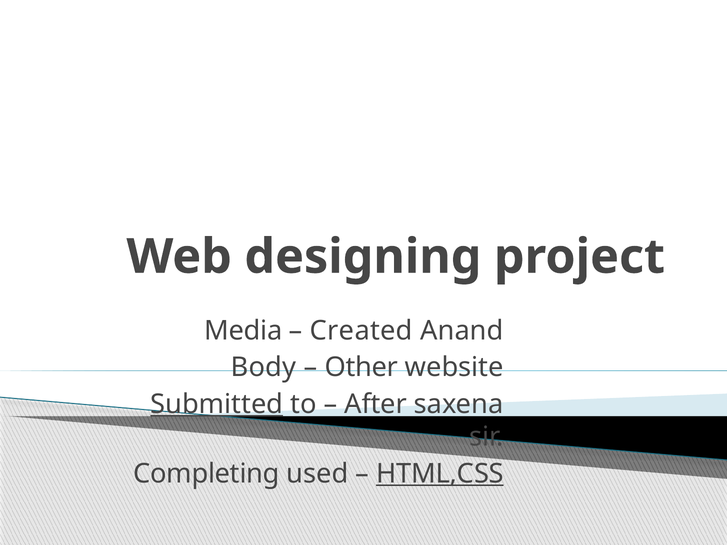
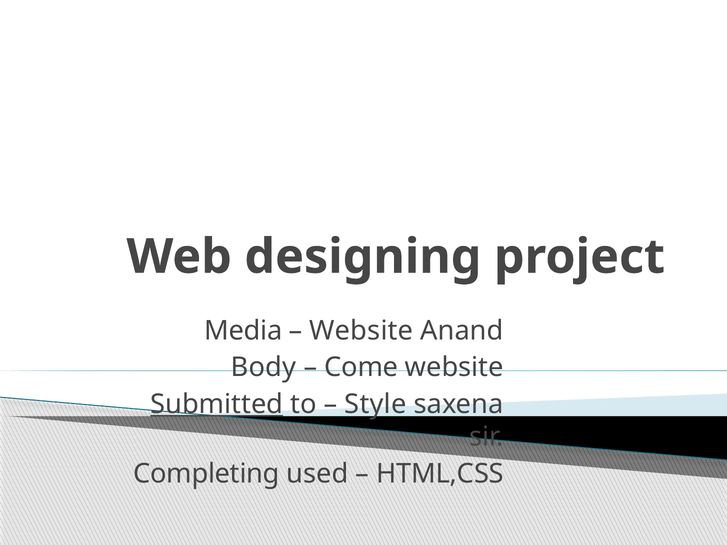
Created: Created -> Website (361, 331)
Other: Other -> Come (361, 368)
After: After -> Style (375, 404)
HTML,CSS underline: present -> none (440, 474)
